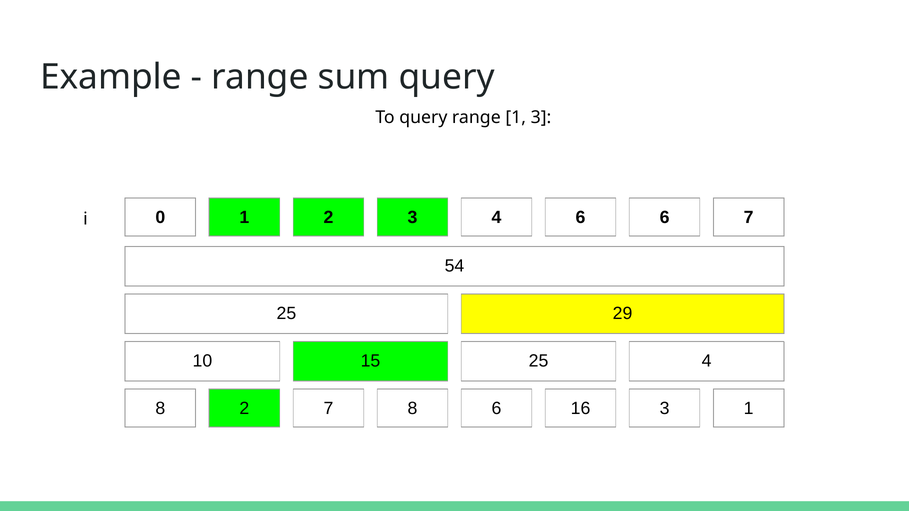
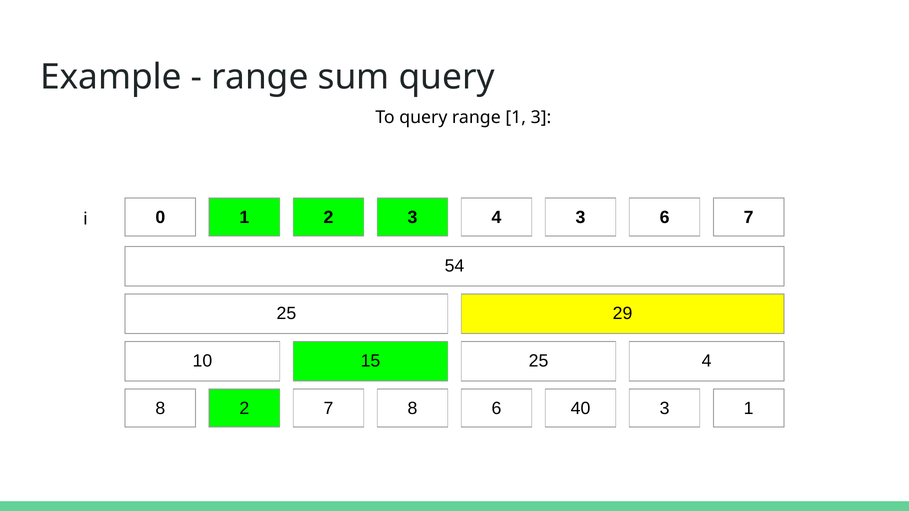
4 6: 6 -> 3 (581, 218)
16: 16 -> 40 (581, 409)
